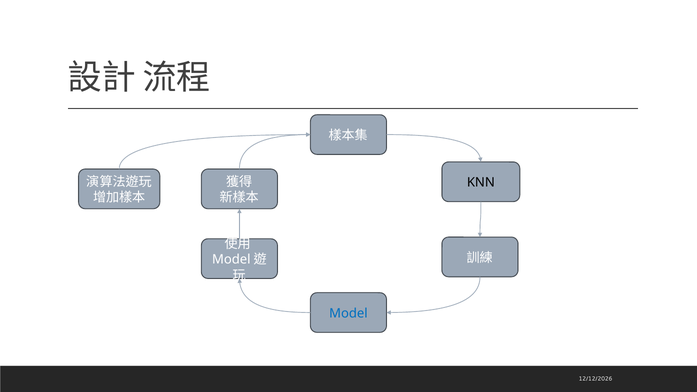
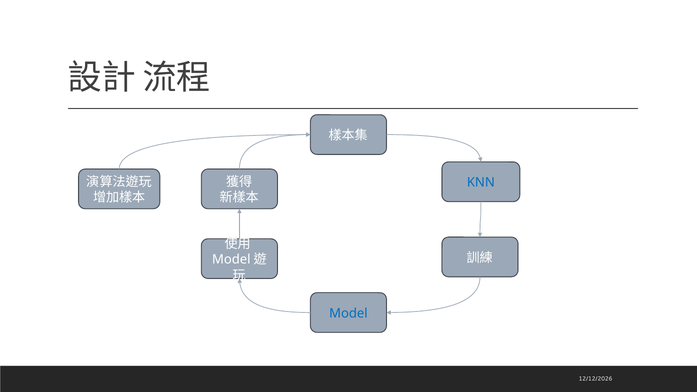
KNN colour: black -> blue (481, 183)
